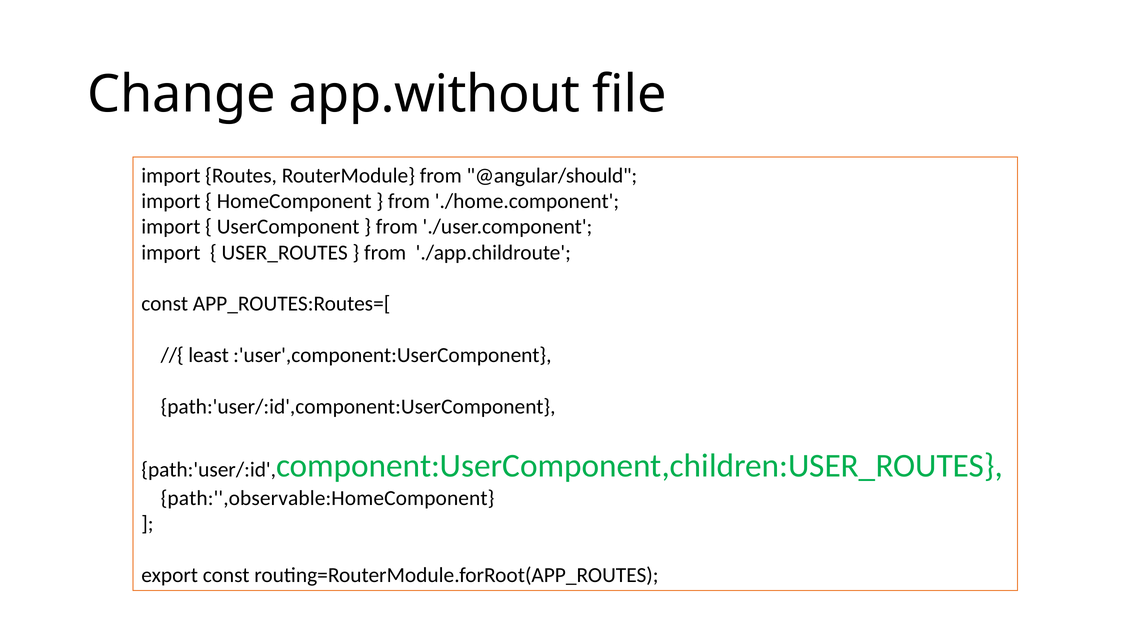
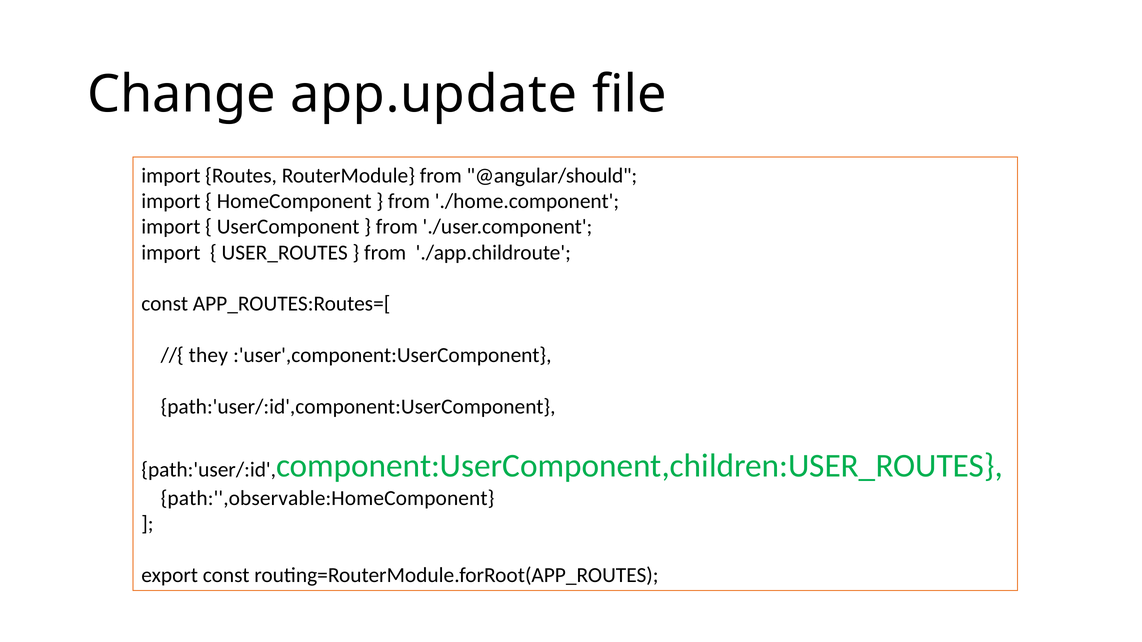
app.without: app.without -> app.update (434, 95)
least: least -> they (208, 355)
